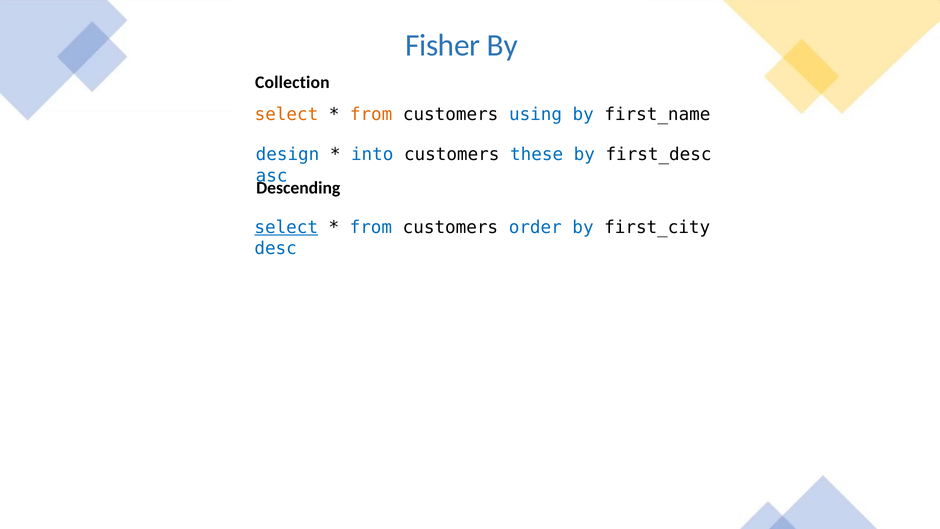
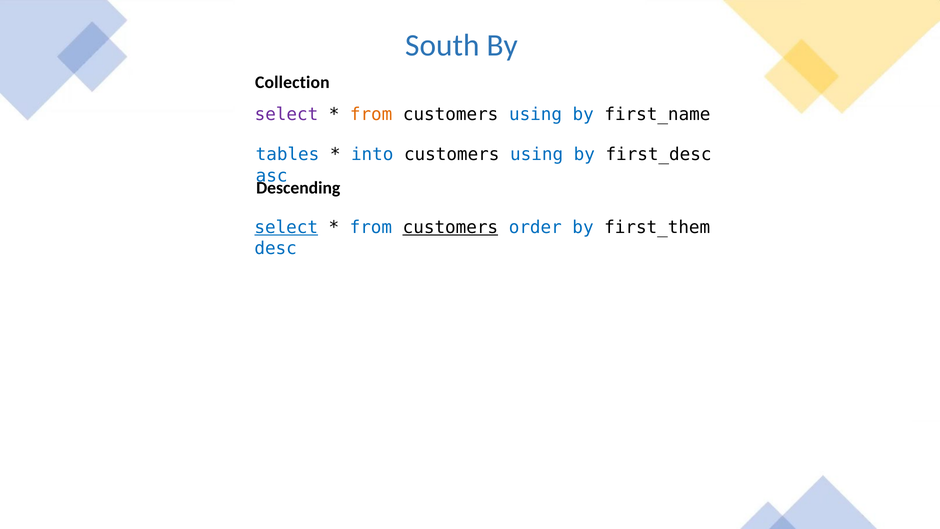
Fisher: Fisher -> South (443, 45)
select colour: orange -> purple (286, 114)
design: design -> tables (288, 154)
these: these -> using (537, 154)
customers underline: none -> present (450, 227)
first_city: first_city -> first_them (657, 227)
